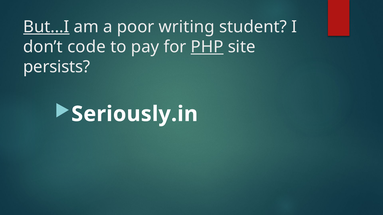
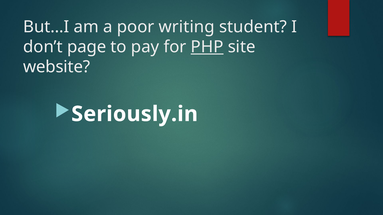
But…I underline: present -> none (46, 27)
code: code -> page (87, 47)
persists: persists -> website (57, 67)
